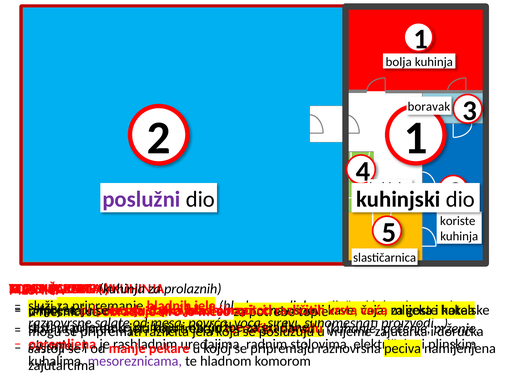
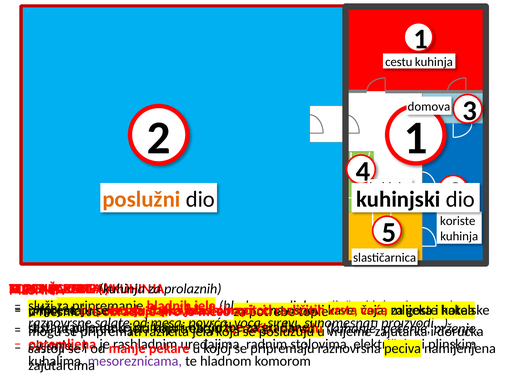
bolja: bolja -> cestu (399, 62)
boravak: boravak -> domova (429, 107)
poslužni colour: purple -> orange (141, 199)
